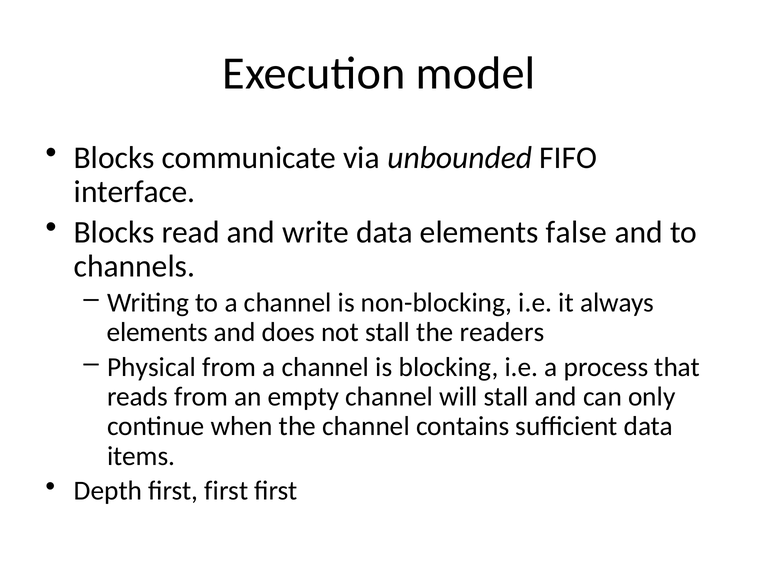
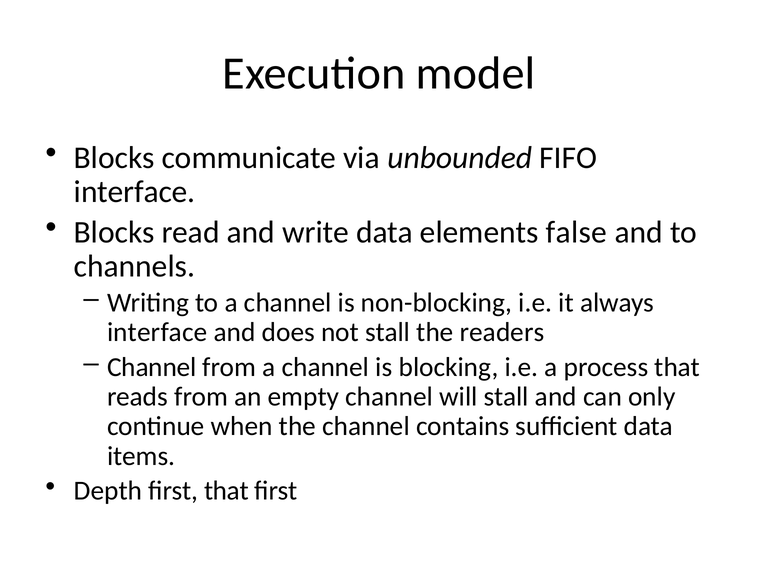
elements: elements -> interface (157, 332)
Physical: Physical -> Channel (152, 367)
Depth first first: first -> that (226, 490)
